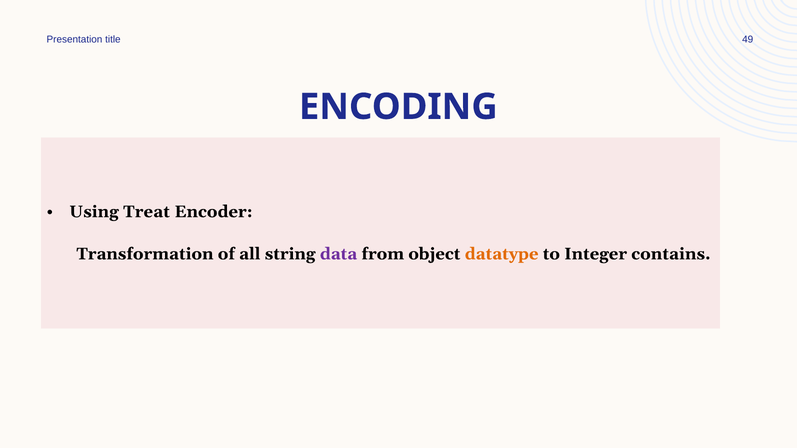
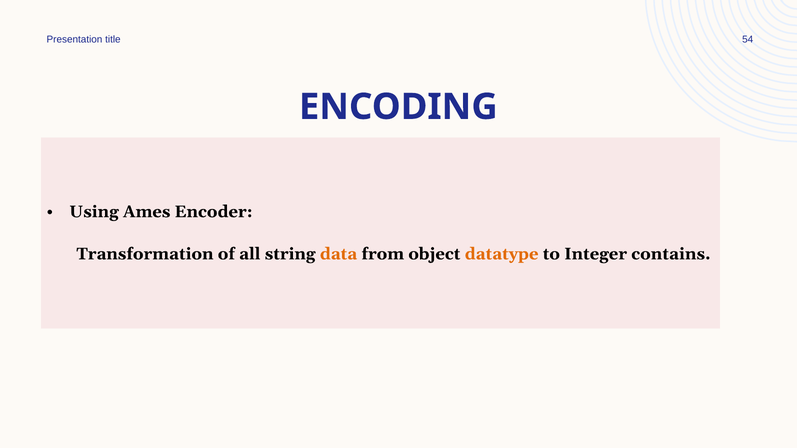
49: 49 -> 54 (748, 40)
Treat: Treat -> Ames (147, 212)
data colour: purple -> orange (338, 254)
